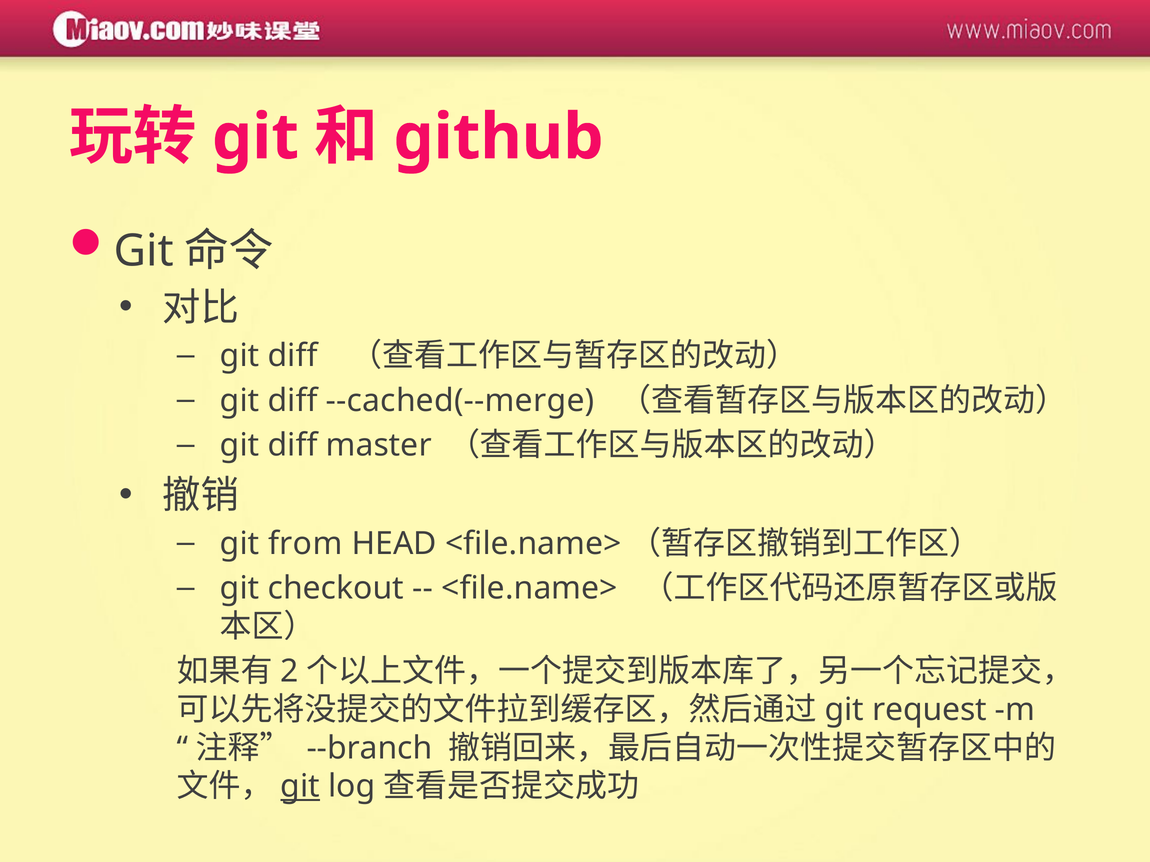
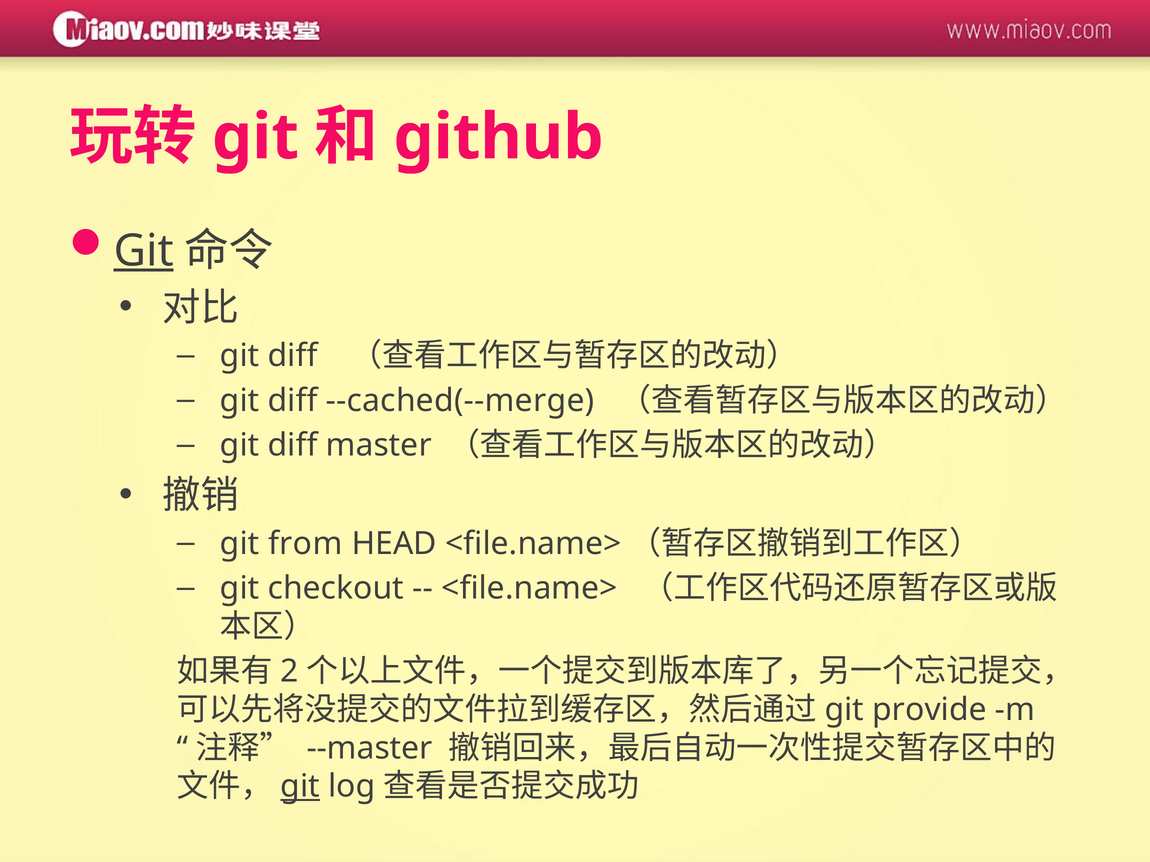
Git underline: none -> present (144, 251)
request: request -> provide (930, 710)
--branch: --branch -> --master (370, 748)
